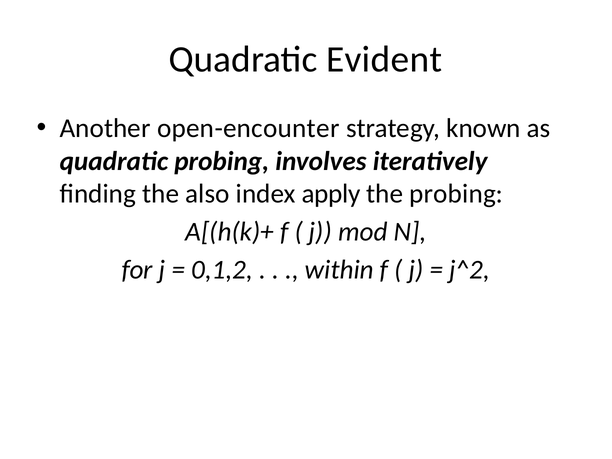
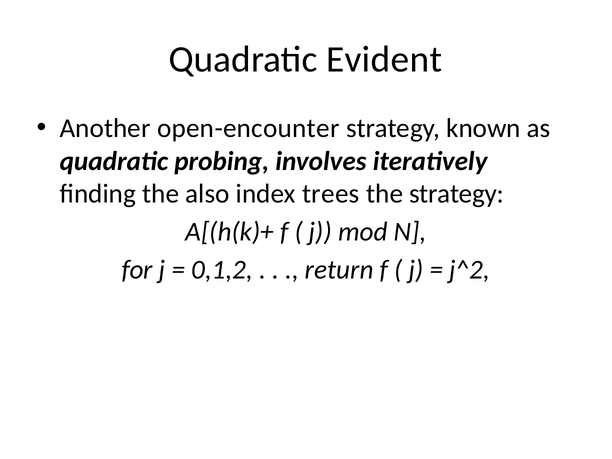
apply: apply -> trees (331, 194)
the probing: probing -> strategy (456, 194)
within: within -> return (339, 270)
